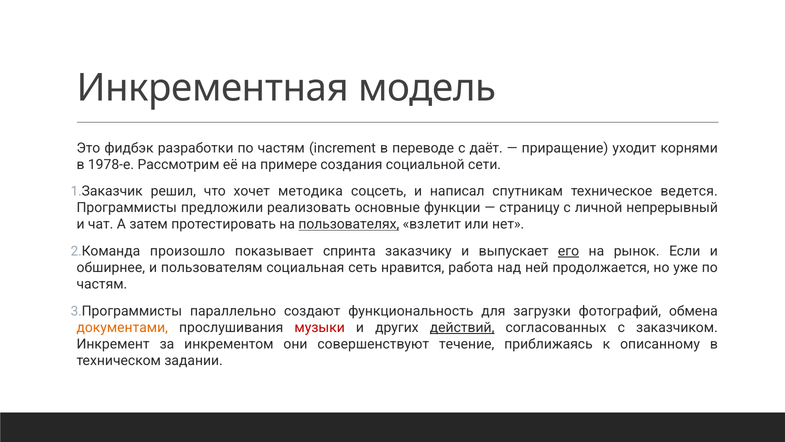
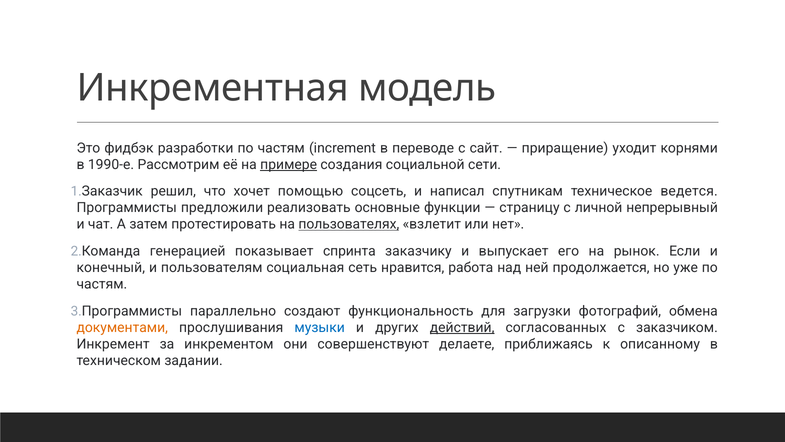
даёт: даёт -> сайт (486, 148)
1978-е: 1978-е -> 1990-е (111, 164)
примере underline: none -> present (289, 164)
методика: методика -> помощью (310, 191)
произошло: произошло -> генерацией (188, 251)
его underline: present -> none (569, 251)
обширнее: обширнее -> конечный (111, 267)
музыки colour: red -> blue (320, 327)
течение: течение -> делаете (467, 344)
